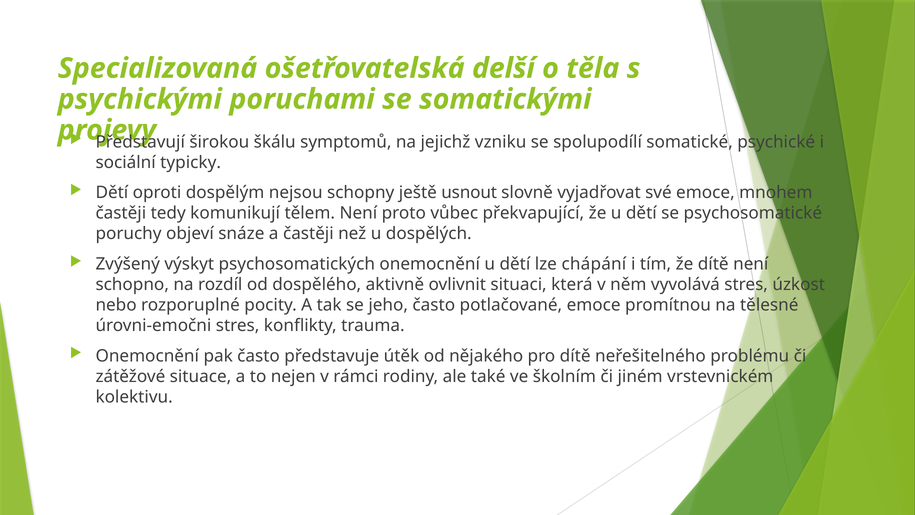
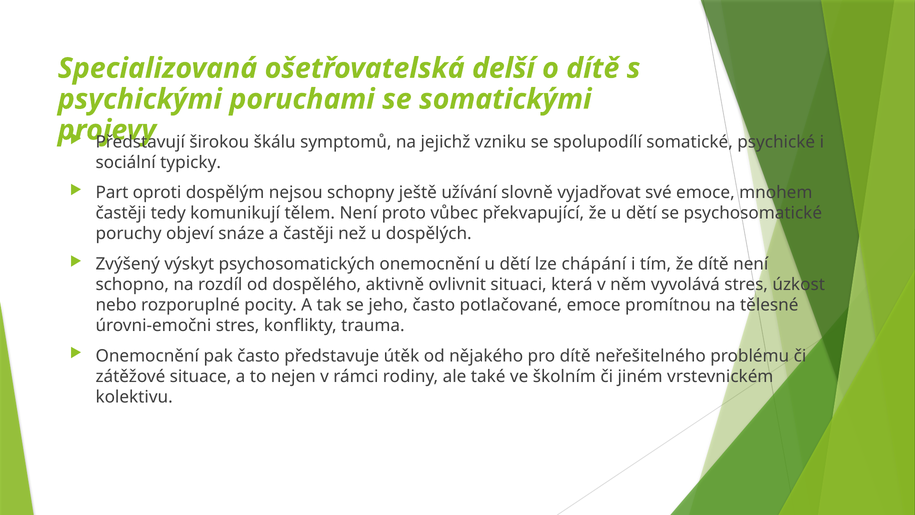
o těla: těla -> dítě (593, 68)
Dětí: Dětí -> Part (112, 193)
usnout: usnout -> užívání (469, 193)
